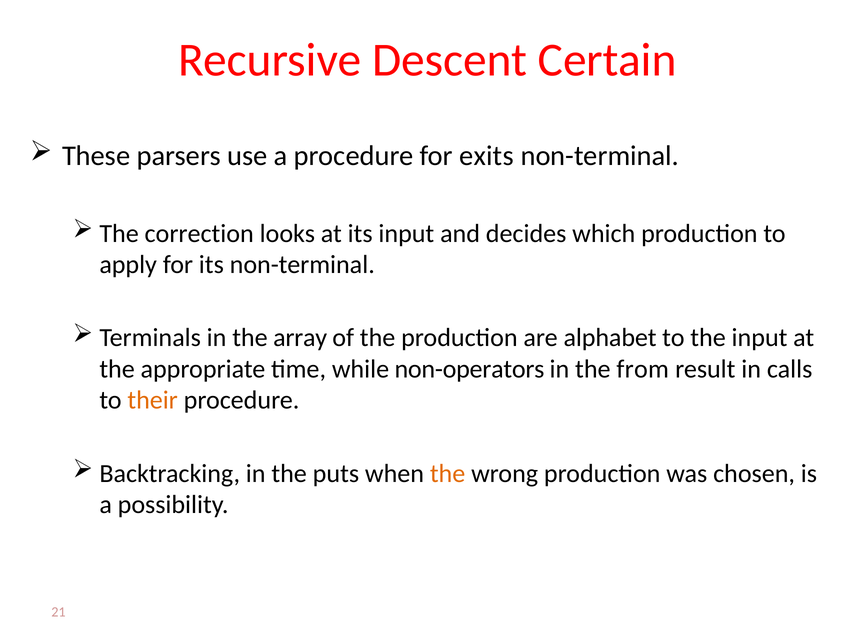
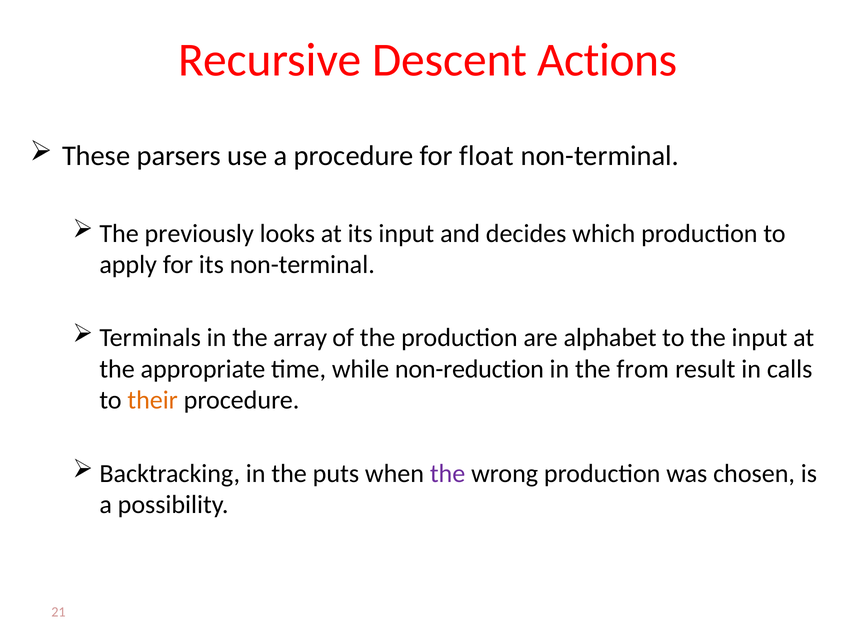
Certain: Certain -> Actions (607, 60)
exits: exits -> float (487, 156)
correction: correction -> previously (199, 234)
non-operators: non-operators -> non-reduction (469, 369)
the colour: orange -> purple (448, 474)
